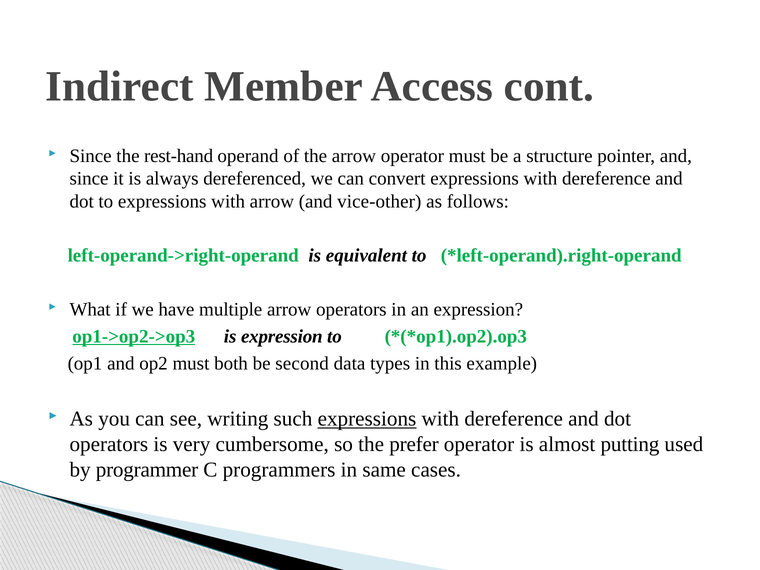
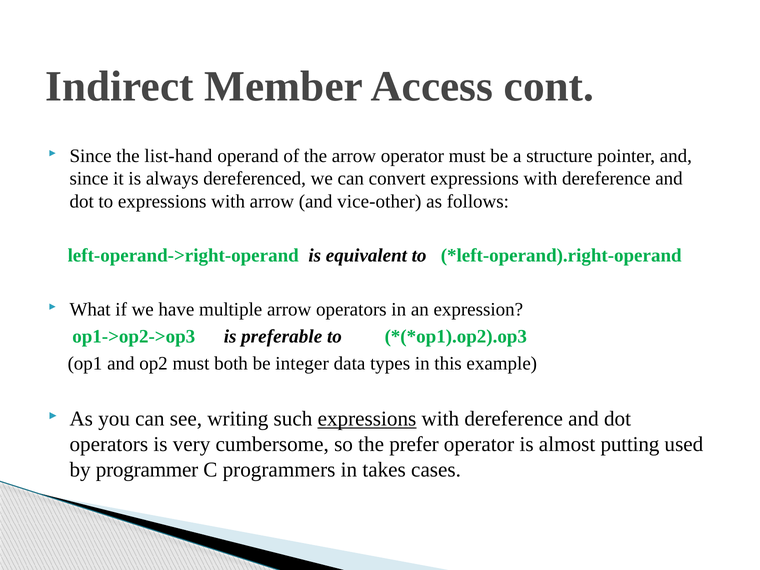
rest-hand: rest-hand -> list-hand (178, 156)
op1->op2->op3 underline: present -> none (134, 337)
is expression: expression -> preferable (282, 337)
second: second -> integer (302, 364)
same: same -> takes (384, 470)
